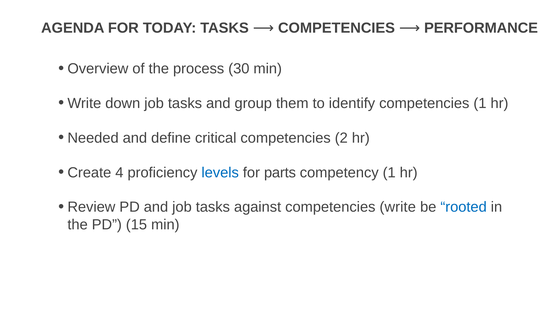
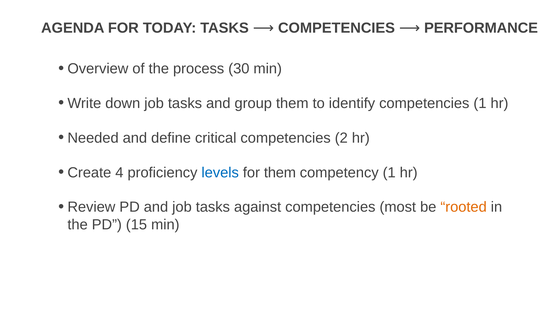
for parts: parts -> them (280, 173)
competencies write: write -> most (398, 207)
rooted colour: blue -> orange (464, 207)
